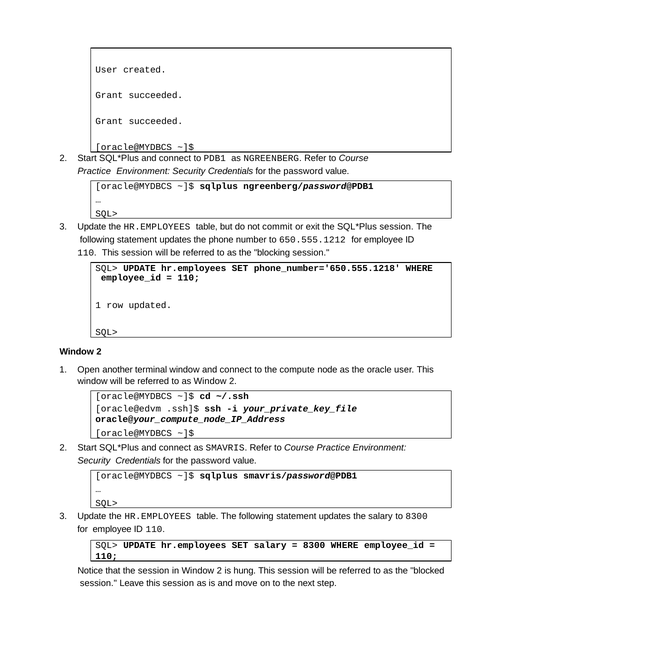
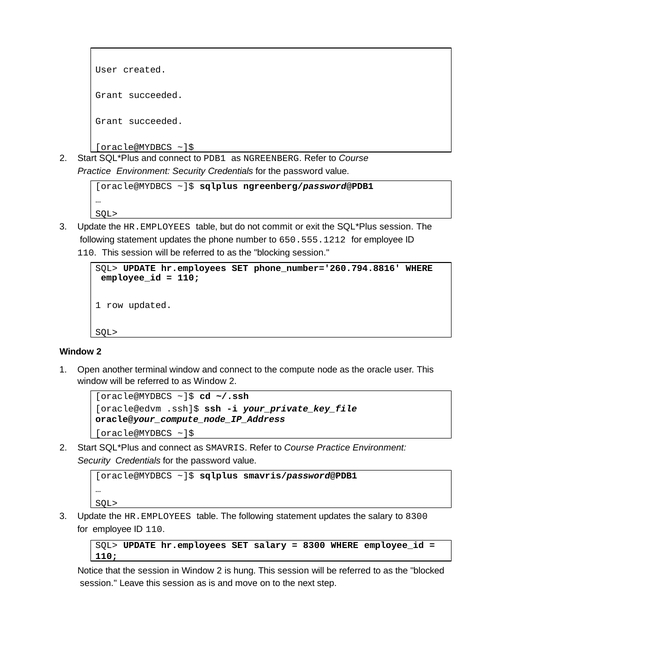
phone_number='650.555.1218: phone_number='650.555.1218 -> phone_number='260.794.8816 (327, 268)
